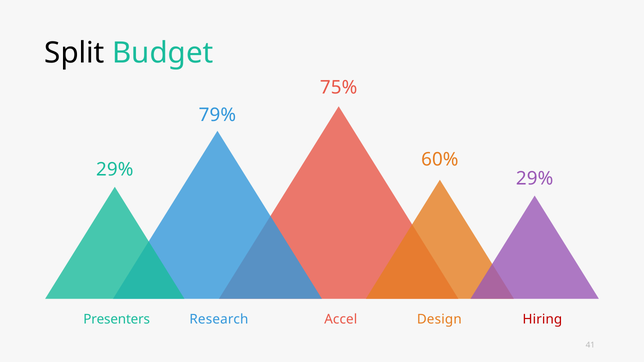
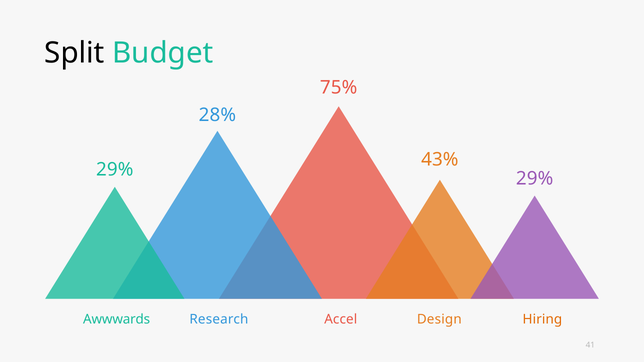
79%: 79% -> 28% (217, 115)
60%: 60% -> 43% (440, 160)
Presenters: Presenters -> Awwwards (117, 320)
Hiring colour: red -> orange (542, 320)
